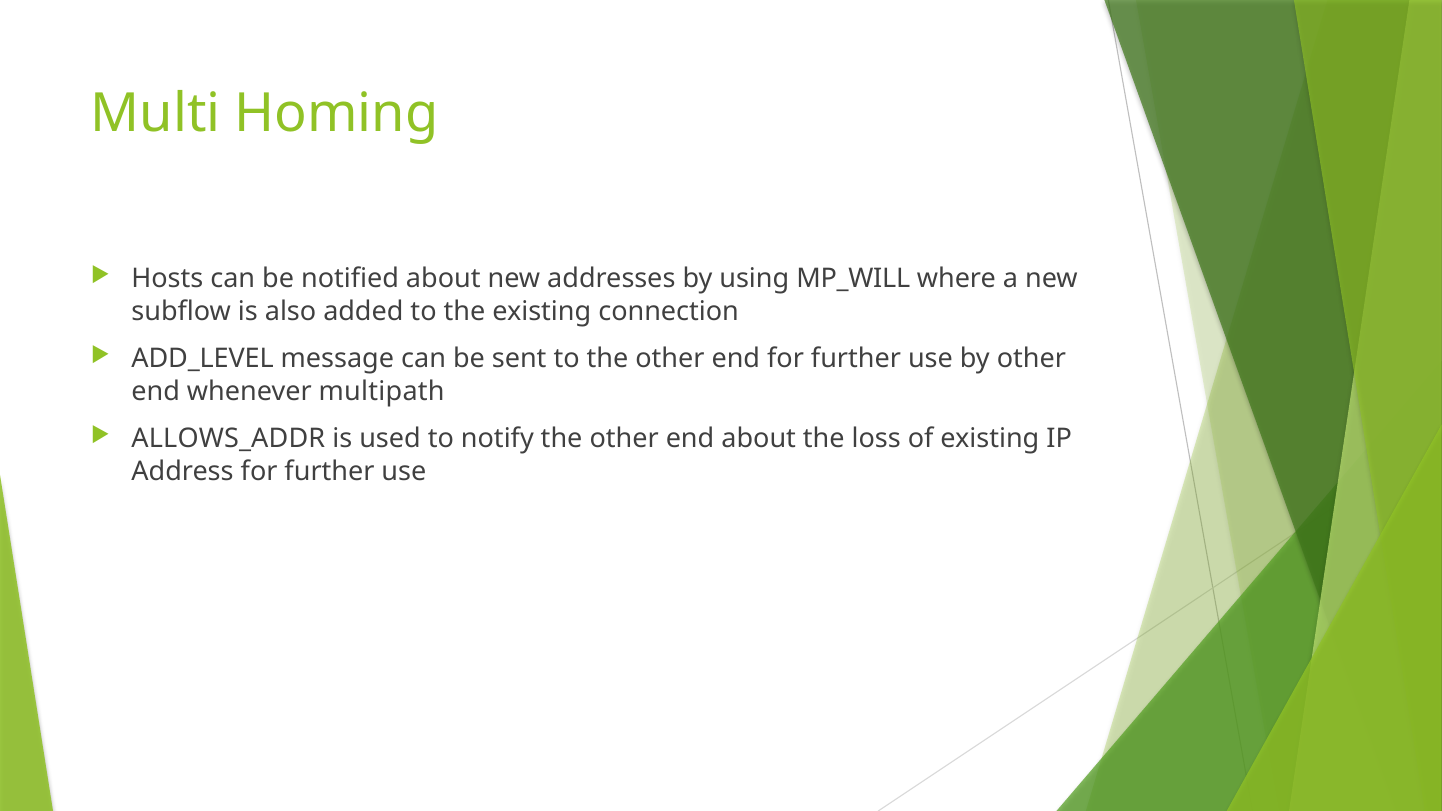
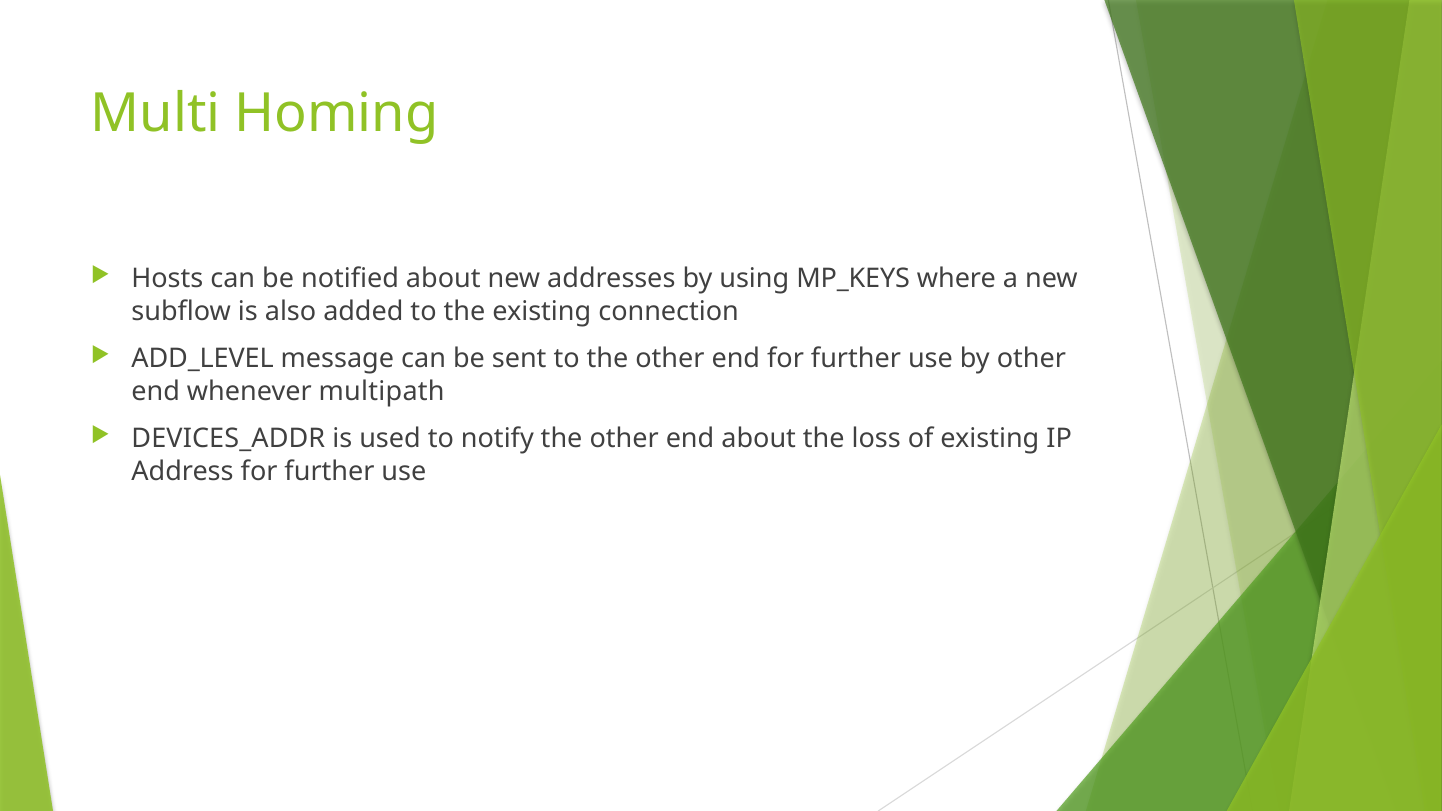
MP_WILL: MP_WILL -> MP_KEYS (853, 279)
ALLOWS_ADDR: ALLOWS_ADDR -> DEVICES_ADDR (228, 439)
